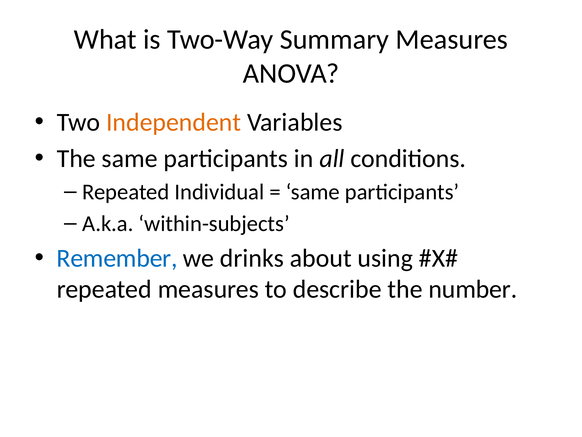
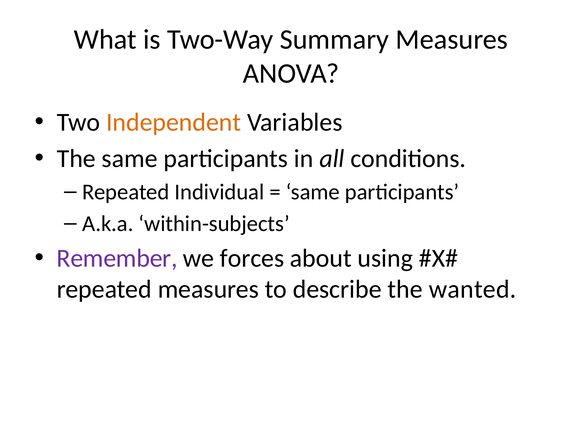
Remember colour: blue -> purple (117, 258)
drinks: drinks -> forces (252, 258)
number: number -> wanted (473, 289)
